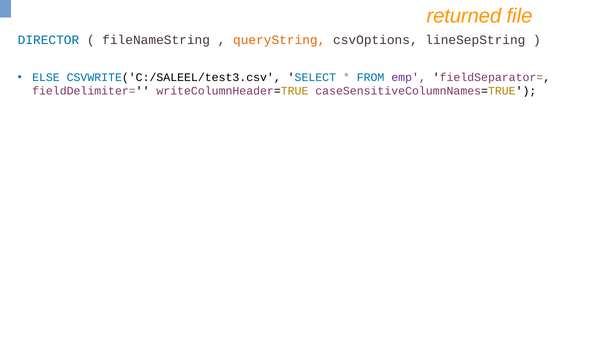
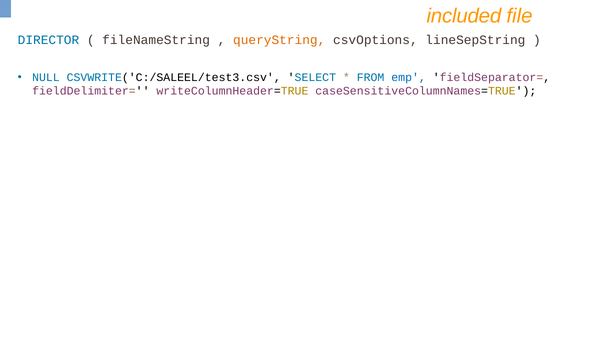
returned: returned -> included (464, 16)
ELSE: ELSE -> NULL (46, 77)
emp colour: purple -> blue (409, 77)
